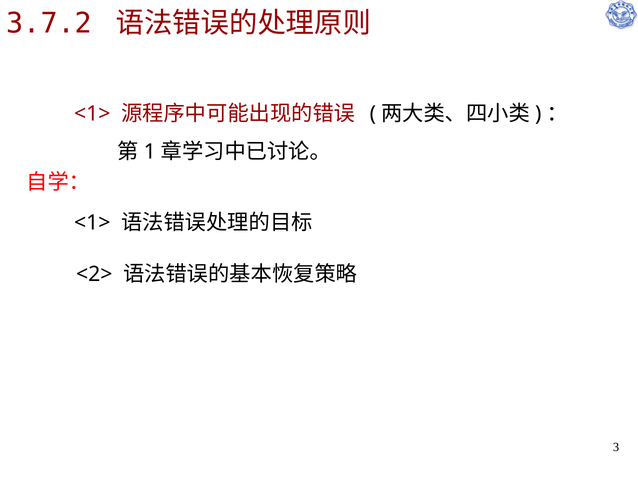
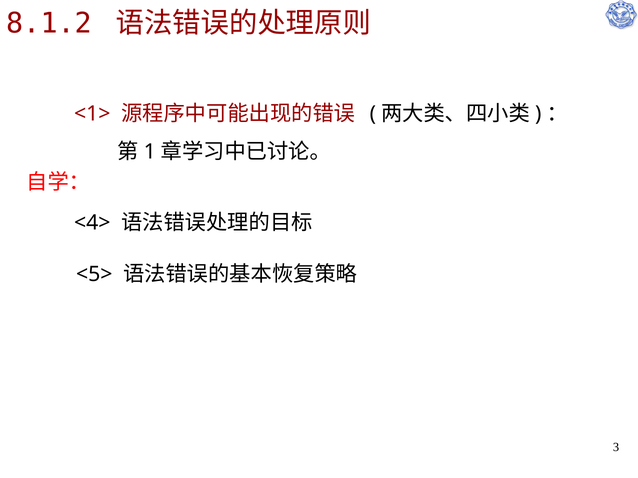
3.7.2: 3.7.2 -> 8.1.2 (49, 23)
<1>: <1> -> <4> (92, 223)
<2>: <2> -> <5> (94, 275)
